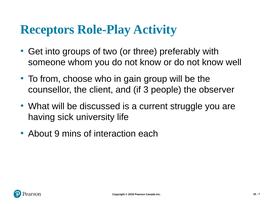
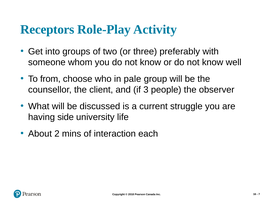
gain: gain -> pale (132, 79)
sick: sick -> side (66, 118)
9: 9 -> 2 (57, 134)
